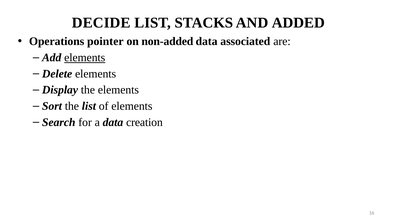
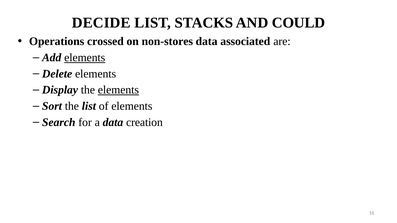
ADDED: ADDED -> COULD (298, 23)
pointer: pointer -> crossed (105, 41)
non-added: non-added -> non-stores (167, 41)
elements underline: none -> present (118, 90)
